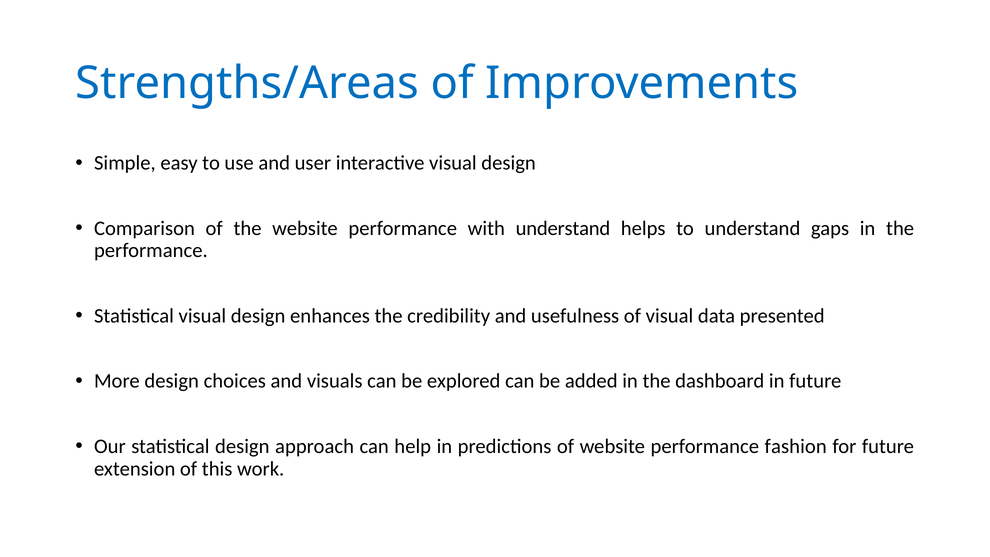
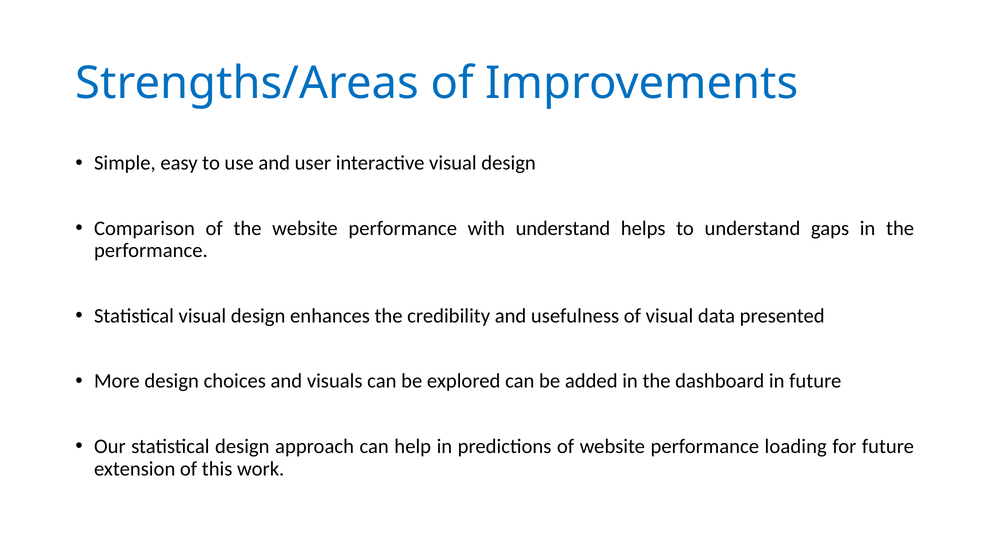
fashion: fashion -> loading (796, 446)
